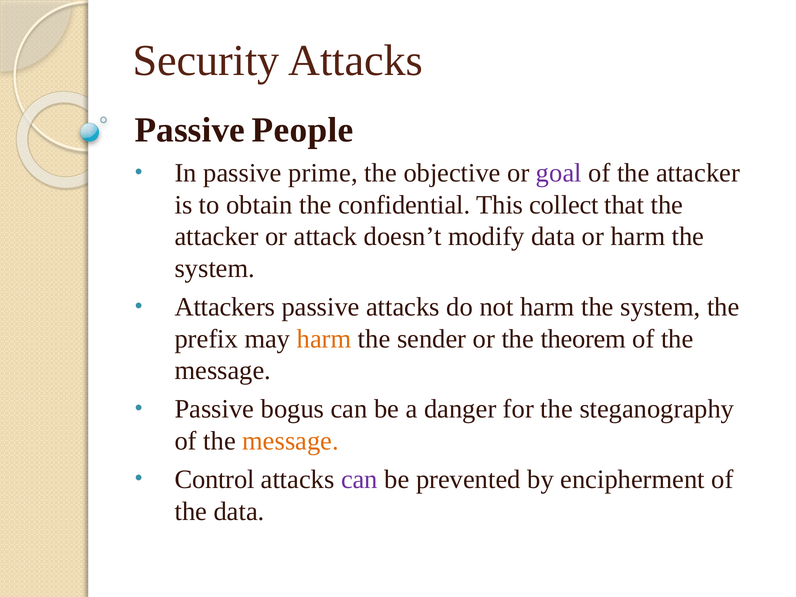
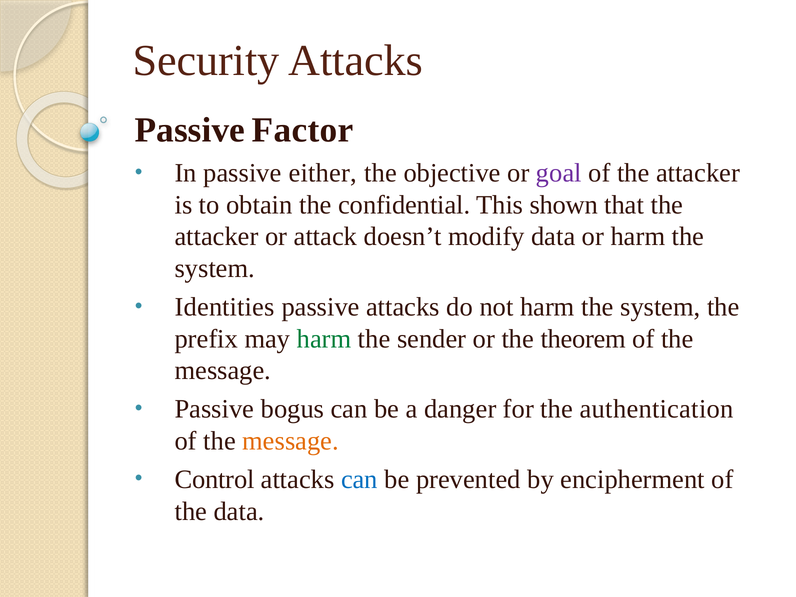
People: People -> Factor (303, 130)
prime: prime -> either (323, 173)
collect: collect -> shown (564, 205)
Attackers: Attackers -> Identities (225, 307)
harm colour: orange -> green (324, 339)
steganography: steganography -> authentication (657, 409)
can colour: purple -> blue (359, 480)
